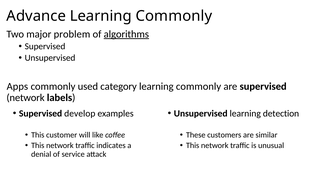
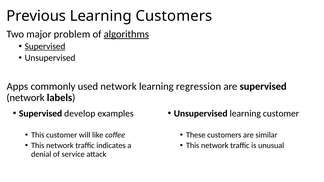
Advance: Advance -> Previous (36, 16)
Commonly: Commonly -> Customers (174, 16)
Supervised underline: none -> present (45, 46)
used category: category -> network (118, 87)
commonly: commonly -> regression (199, 87)
learning detection: detection -> customer (281, 114)
